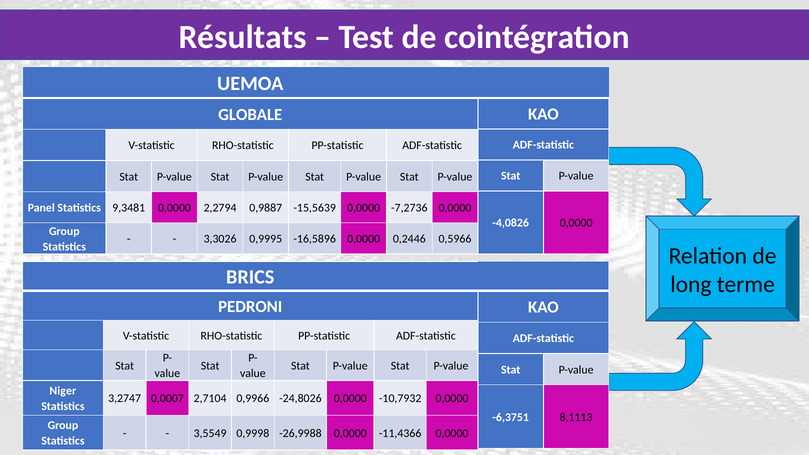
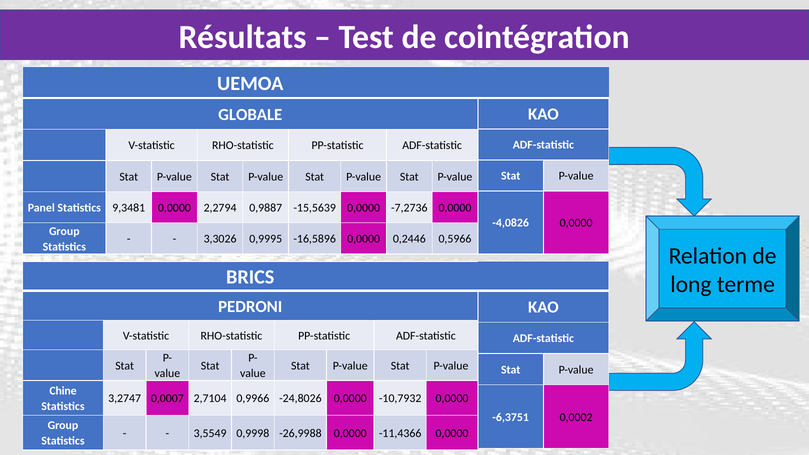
Niger: Niger -> Chine (63, 391)
8,1113: 8,1113 -> 0,0002 (576, 417)
